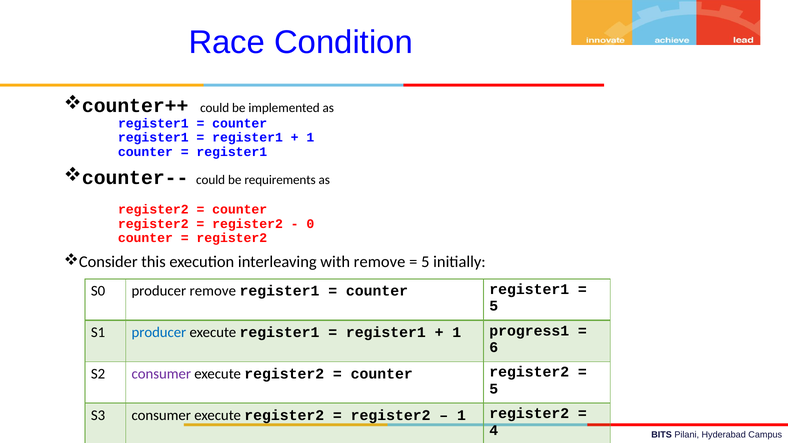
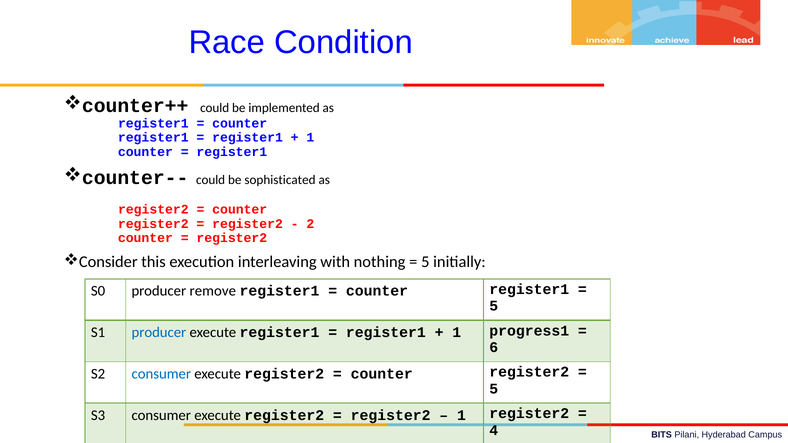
requirements: requirements -> sophisticated (280, 180)
0: 0 -> 2 (310, 224)
with remove: remove -> nothing (380, 262)
consumer colour: purple -> blue (161, 374)
